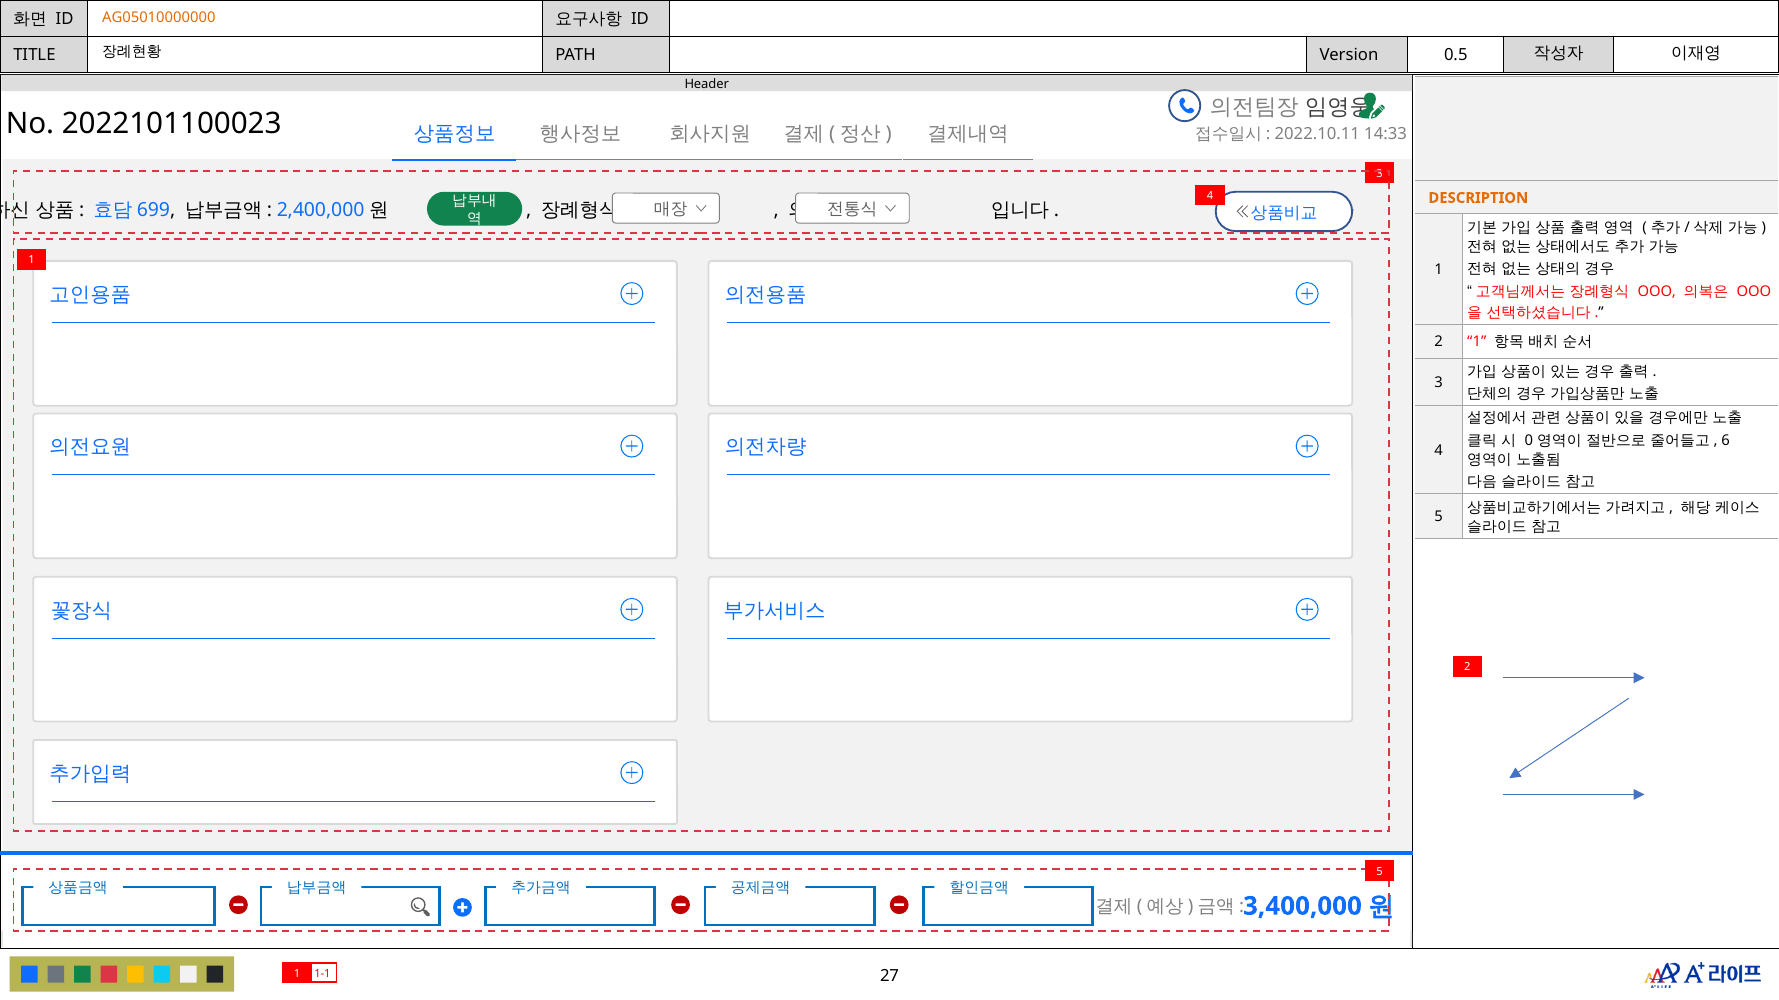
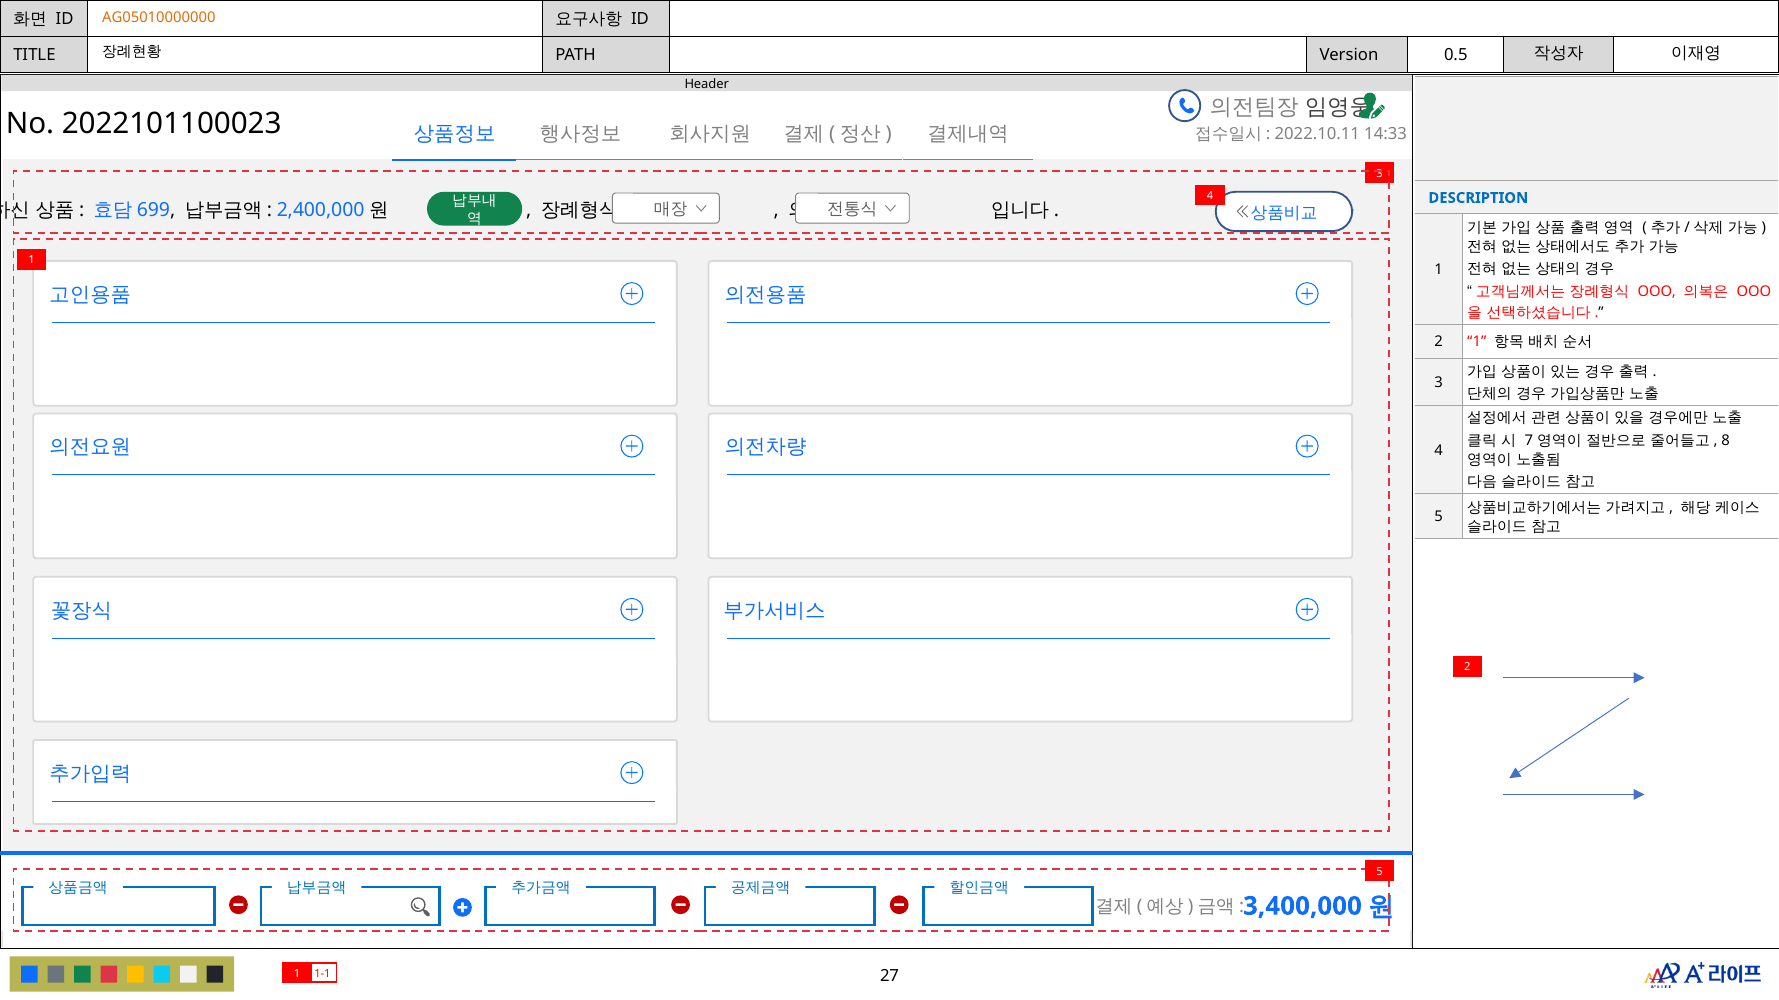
DESCRIPTION colour: orange -> blue (1478, 198)
0: 0 -> 7 (1529, 441)
6: 6 -> 8 (1726, 441)
